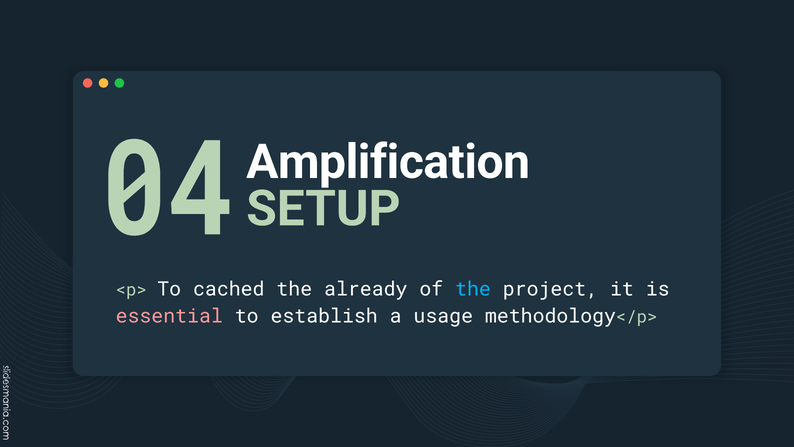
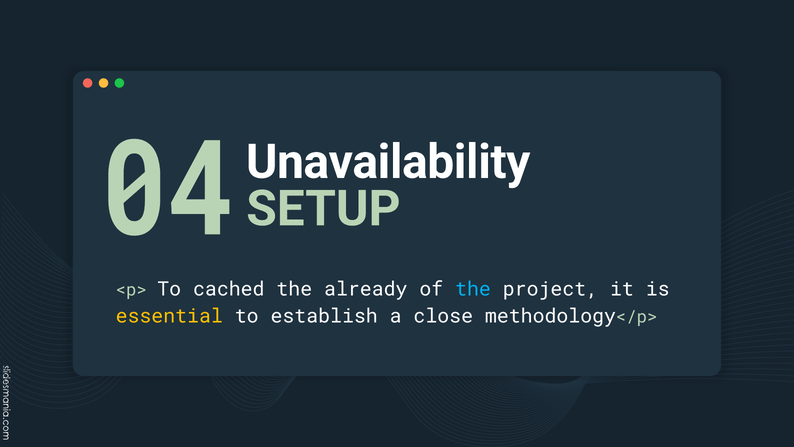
Amplification: Amplification -> Unavailability (388, 162)
essential colour: pink -> yellow (169, 316)
usage: usage -> close (443, 316)
